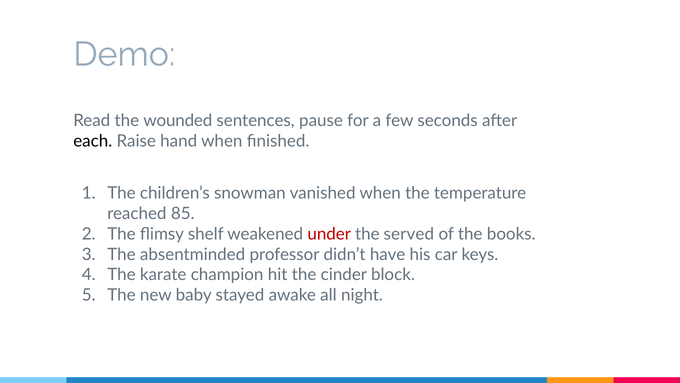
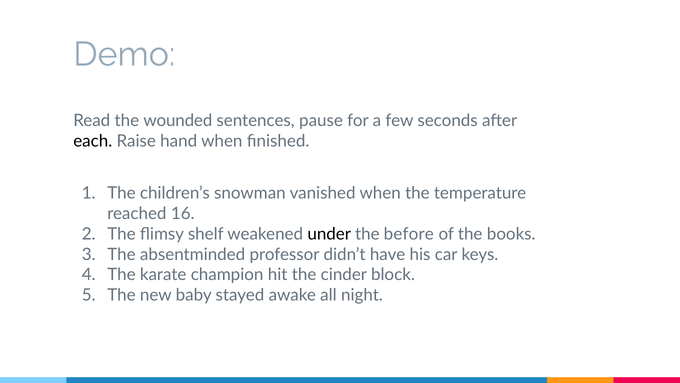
85: 85 -> 16 (183, 213)
under colour: red -> black (329, 234)
served: served -> before (409, 234)
